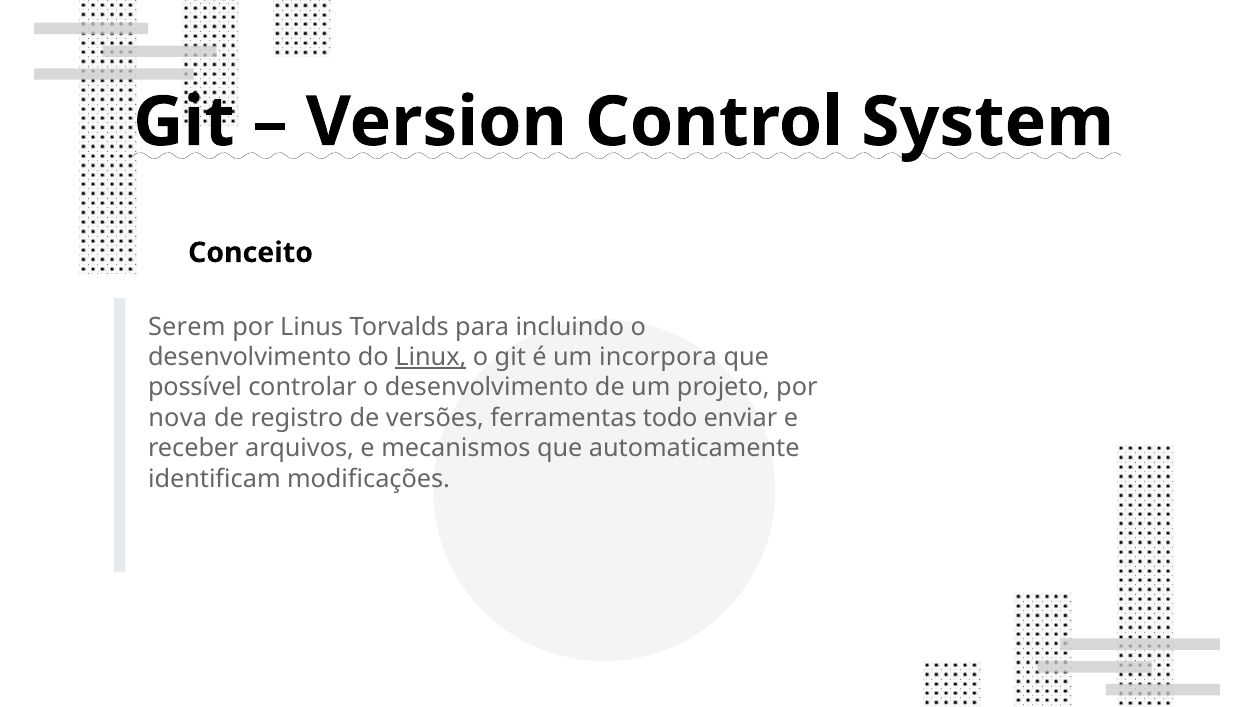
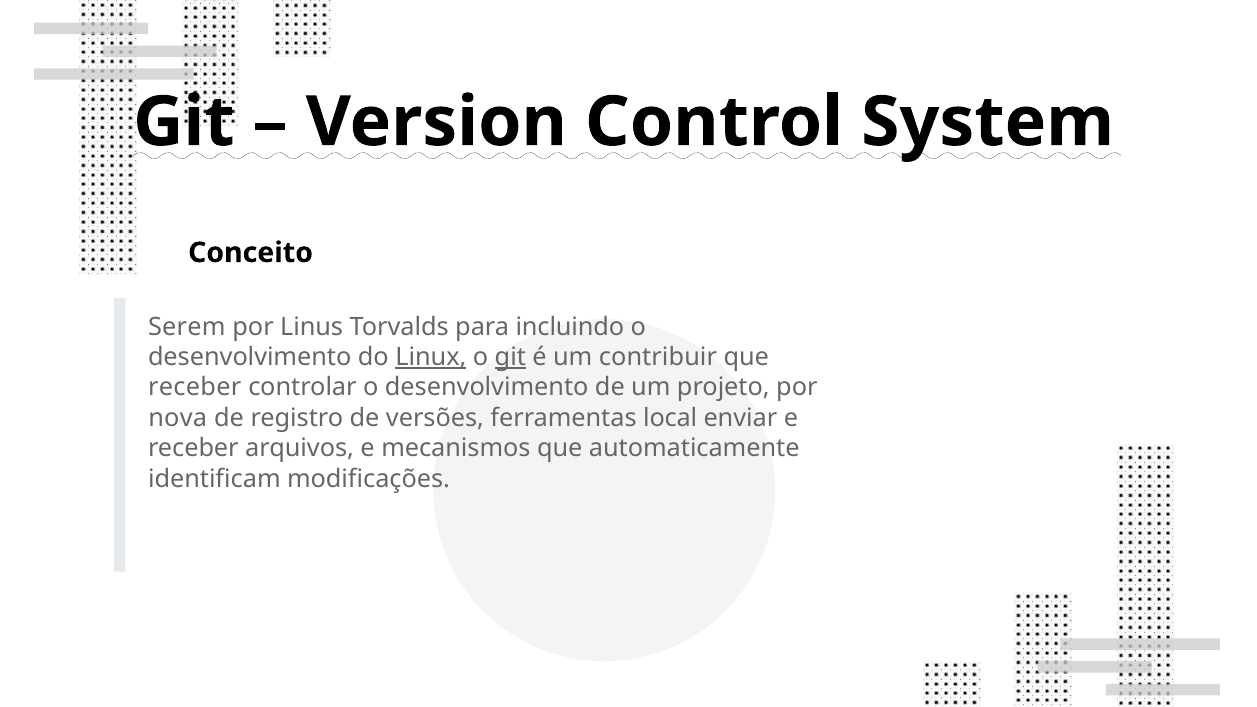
git underline: none -> present (510, 357)
incorpora: incorpora -> contribuir (658, 357)
possível: possível -> receber (195, 388)
todo: todo -> local (670, 418)
